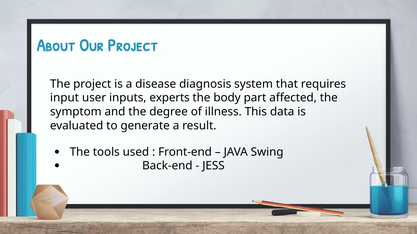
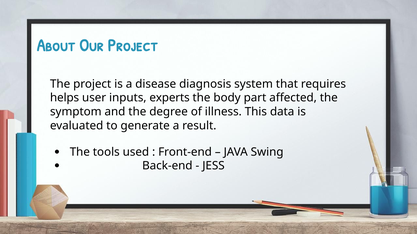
input: input -> helps (65, 98)
